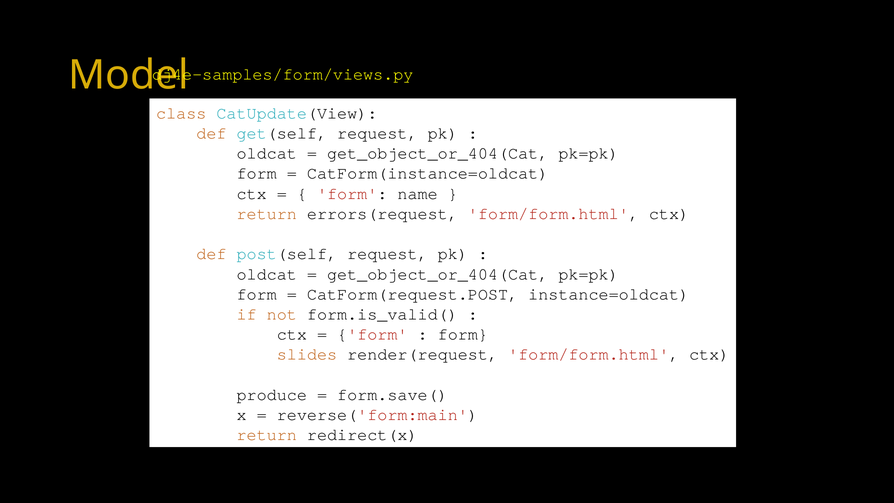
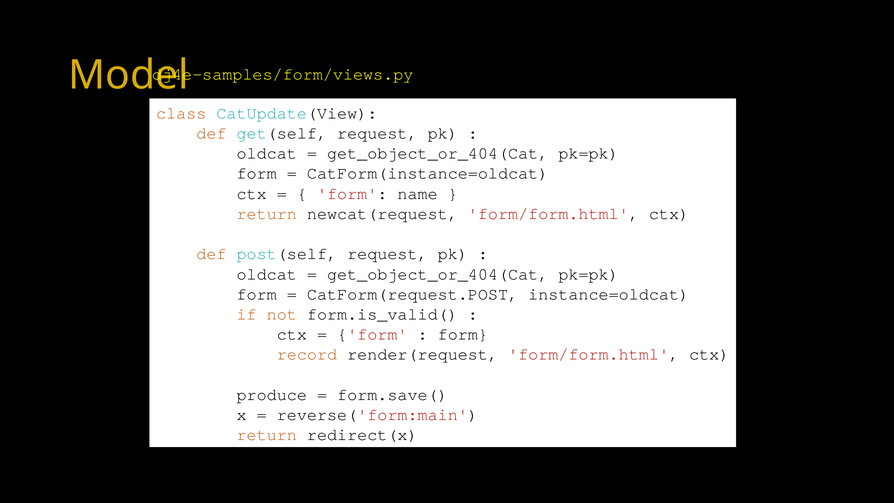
errors(request: errors(request -> newcat(request (382, 214)
slides: slides -> record (307, 354)
